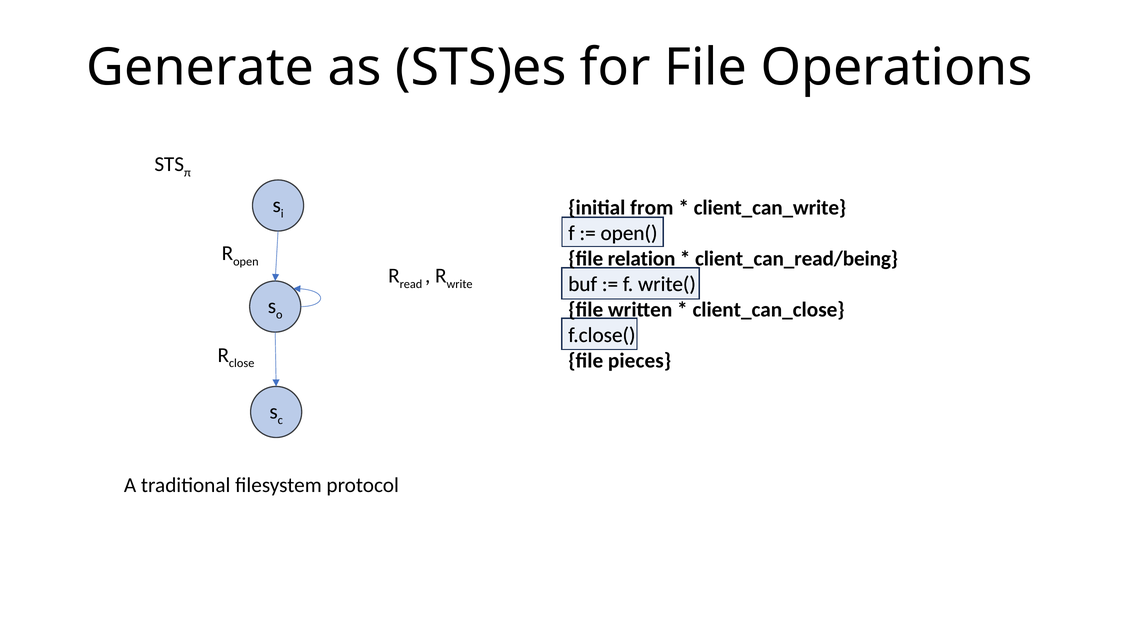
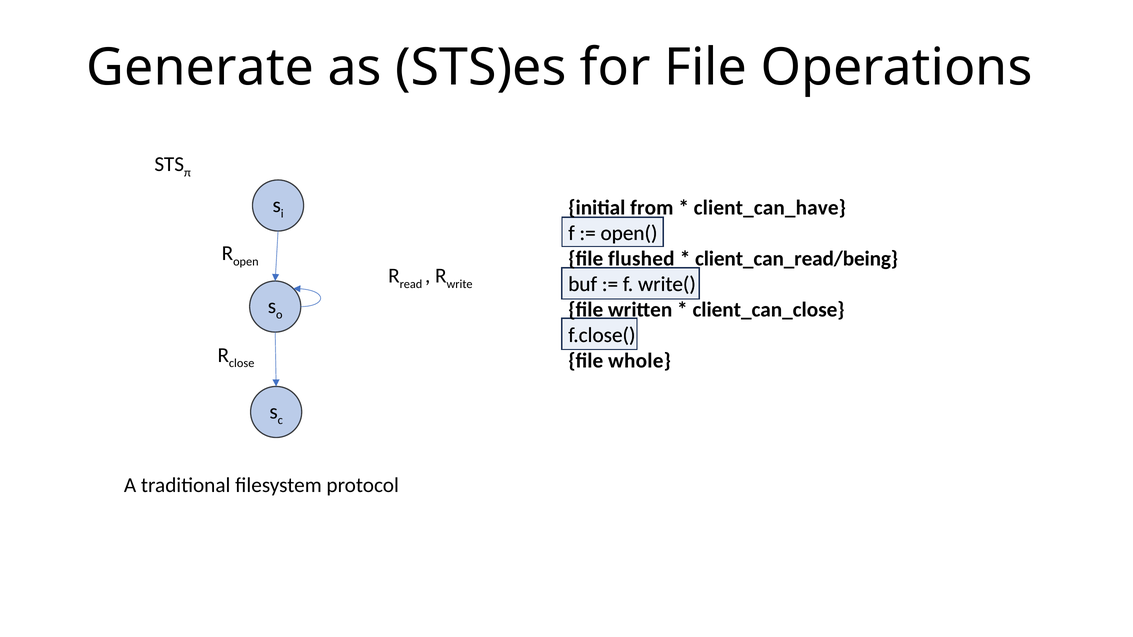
client_can_write: client_can_write -> client_can_have (770, 208)
relation: relation -> flushed (641, 259)
pieces: pieces -> whole (640, 361)
